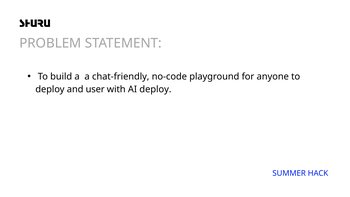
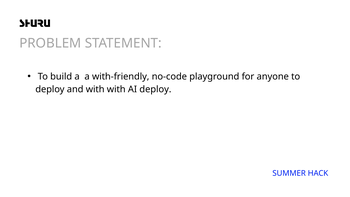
chat-friendly: chat-friendly -> with-friendly (121, 76)
and user: user -> with (95, 89)
